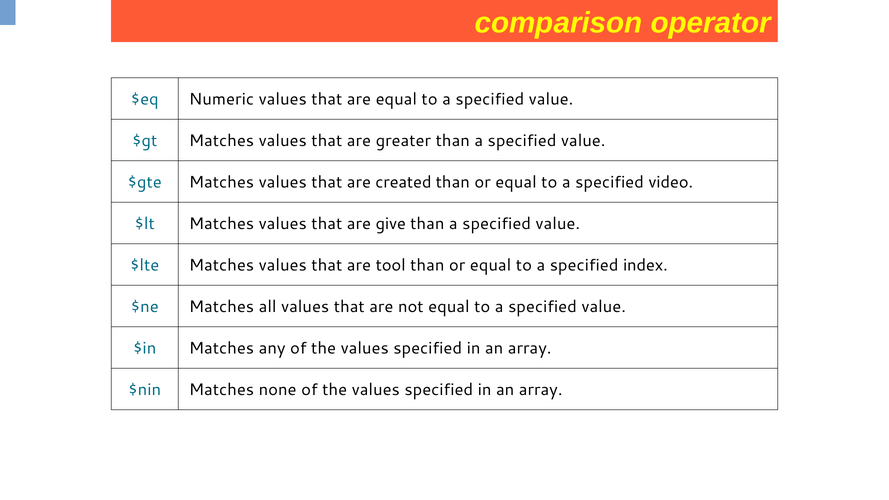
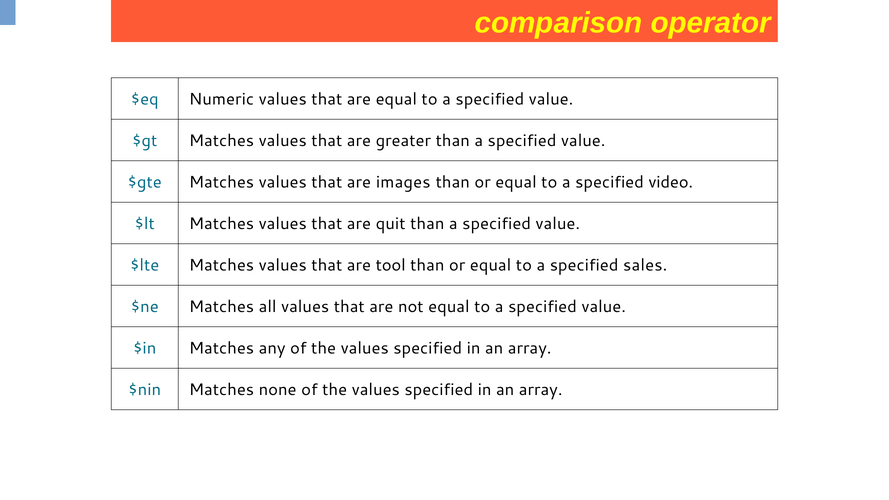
created: created -> images (403, 182)
give: give -> quit (391, 224)
index: index -> sales (645, 265)
